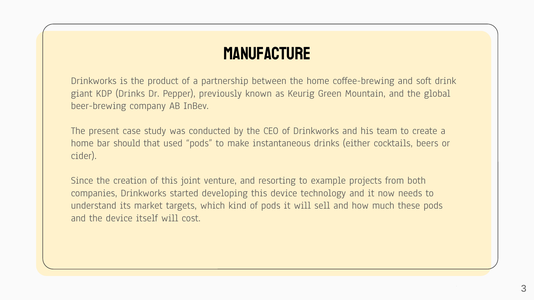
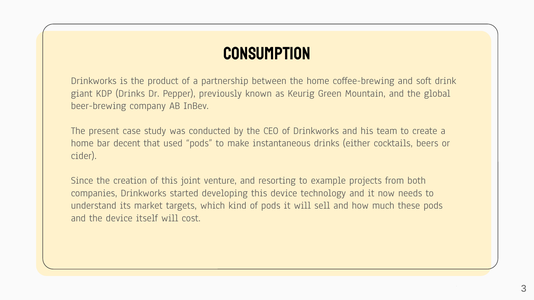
MANUFACTURE: MANUFACTURE -> CONSUMPTION (267, 54)
should: should -> decent (127, 143)
